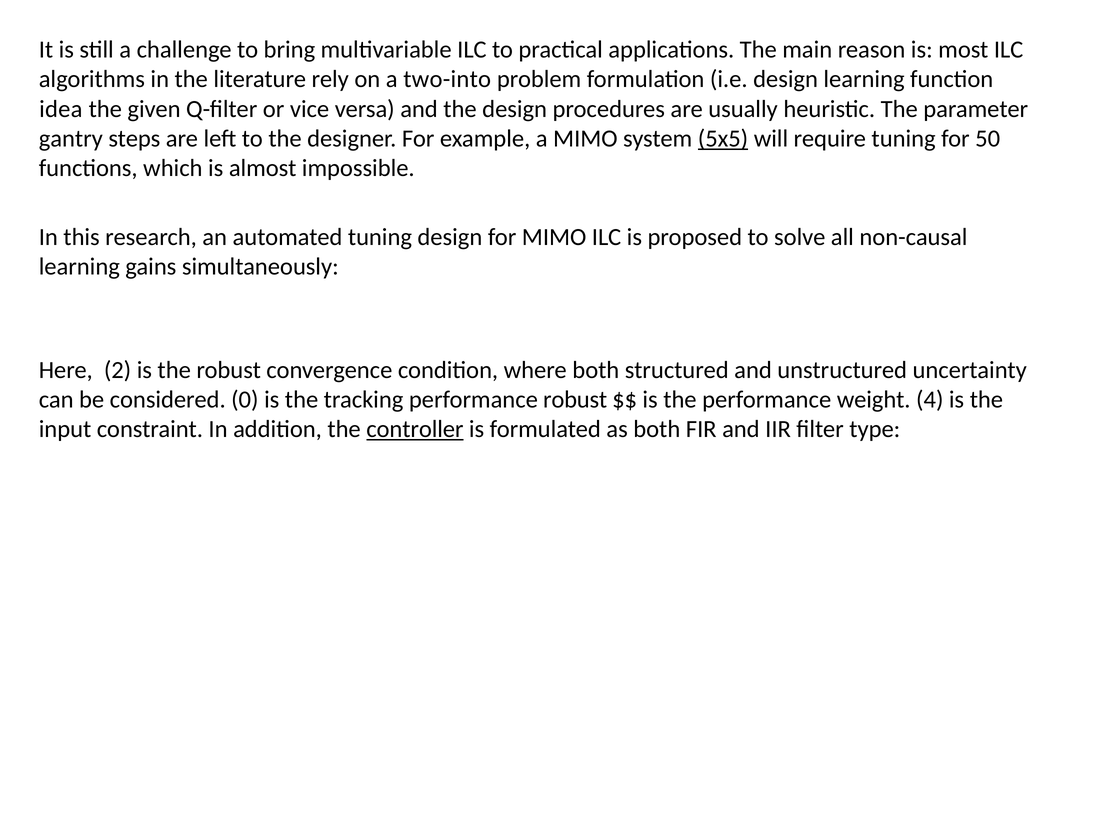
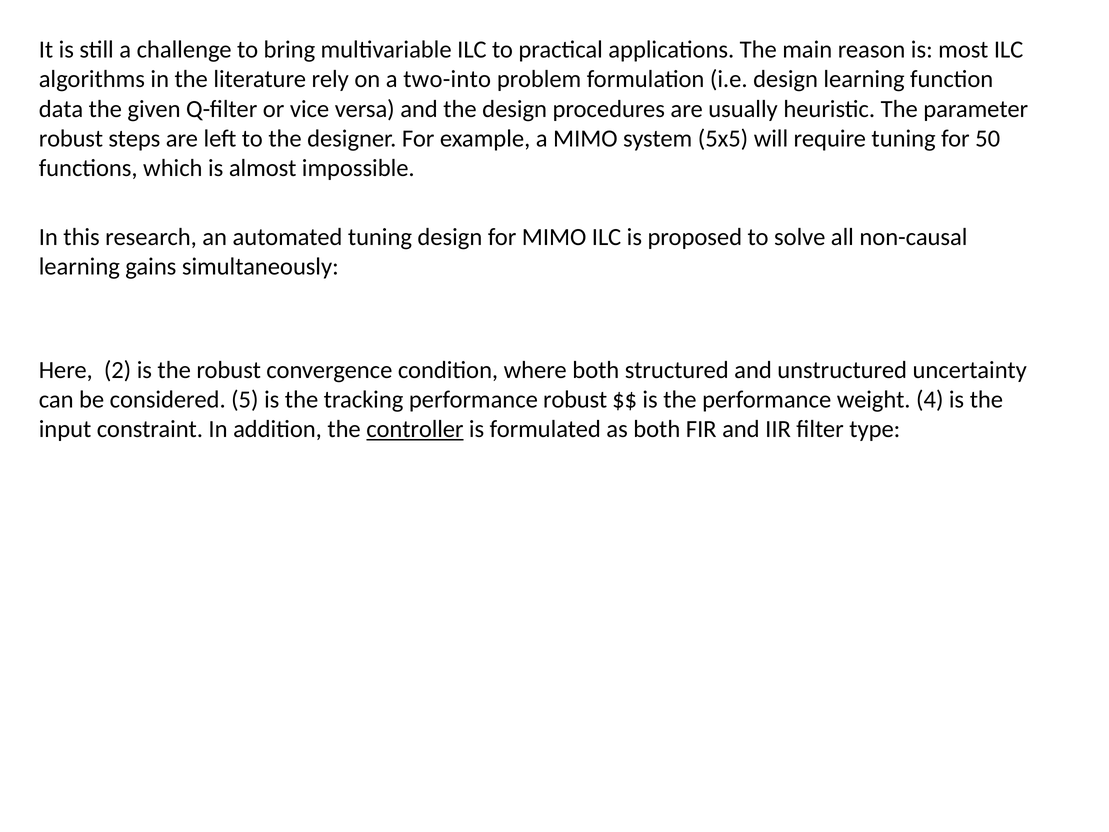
idea: idea -> data (61, 109)
gantry: gantry -> robust (71, 138)
5x5 underline: present -> none (723, 138)
0: 0 -> 5 (245, 400)
